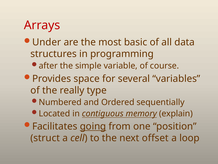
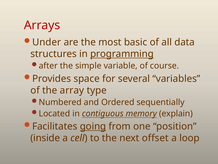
programming underline: none -> present (122, 54)
really: really -> array (72, 90)
struct: struct -> inside (45, 138)
